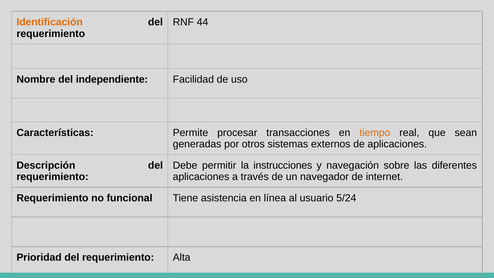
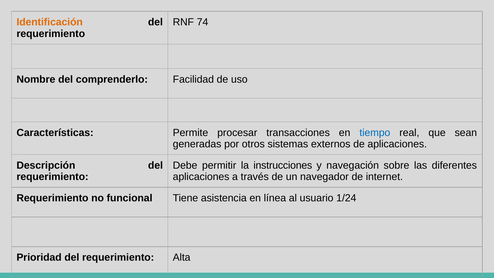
44: 44 -> 74 (202, 22)
independiente: independiente -> comprenderlo (112, 79)
tiempo colour: orange -> blue (375, 133)
5/24: 5/24 -> 1/24 (346, 198)
